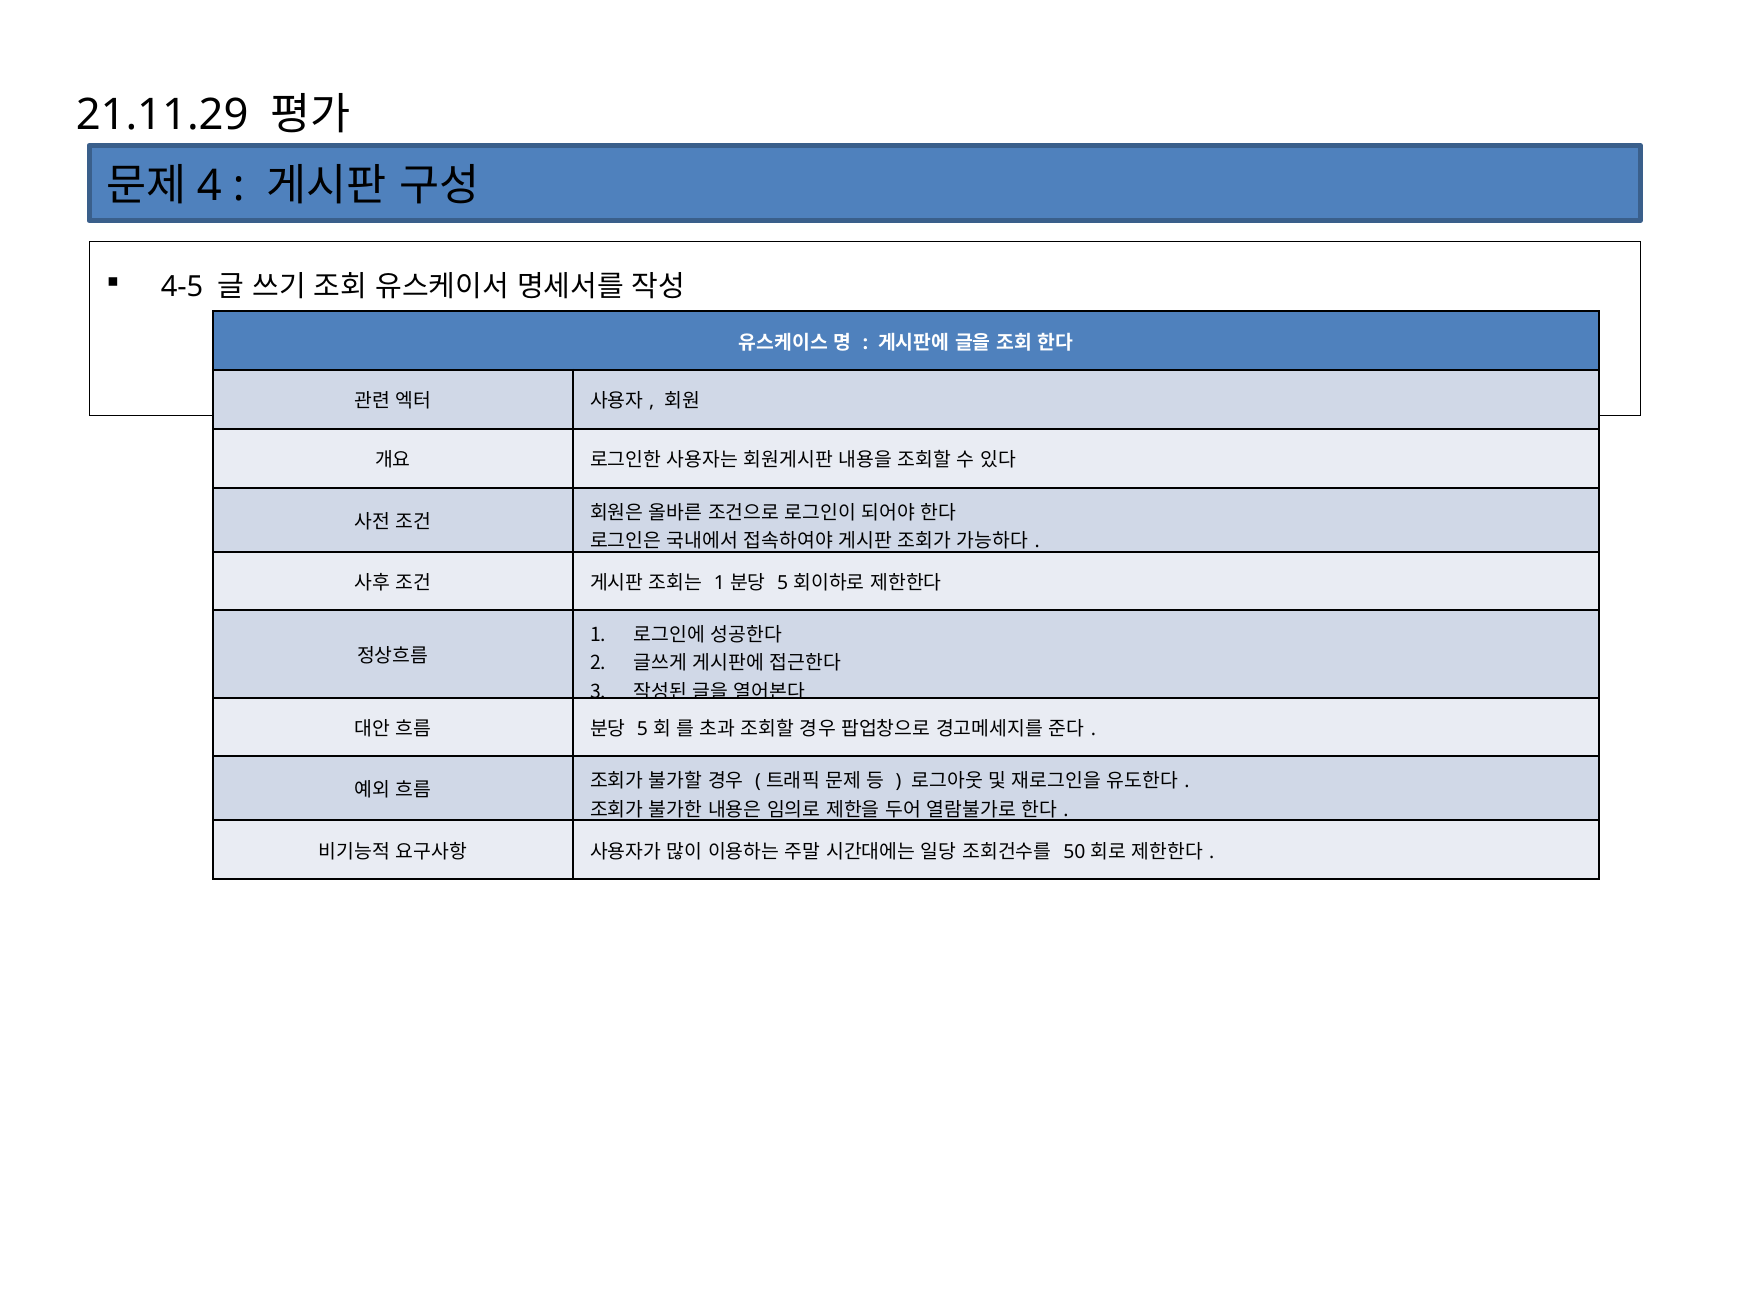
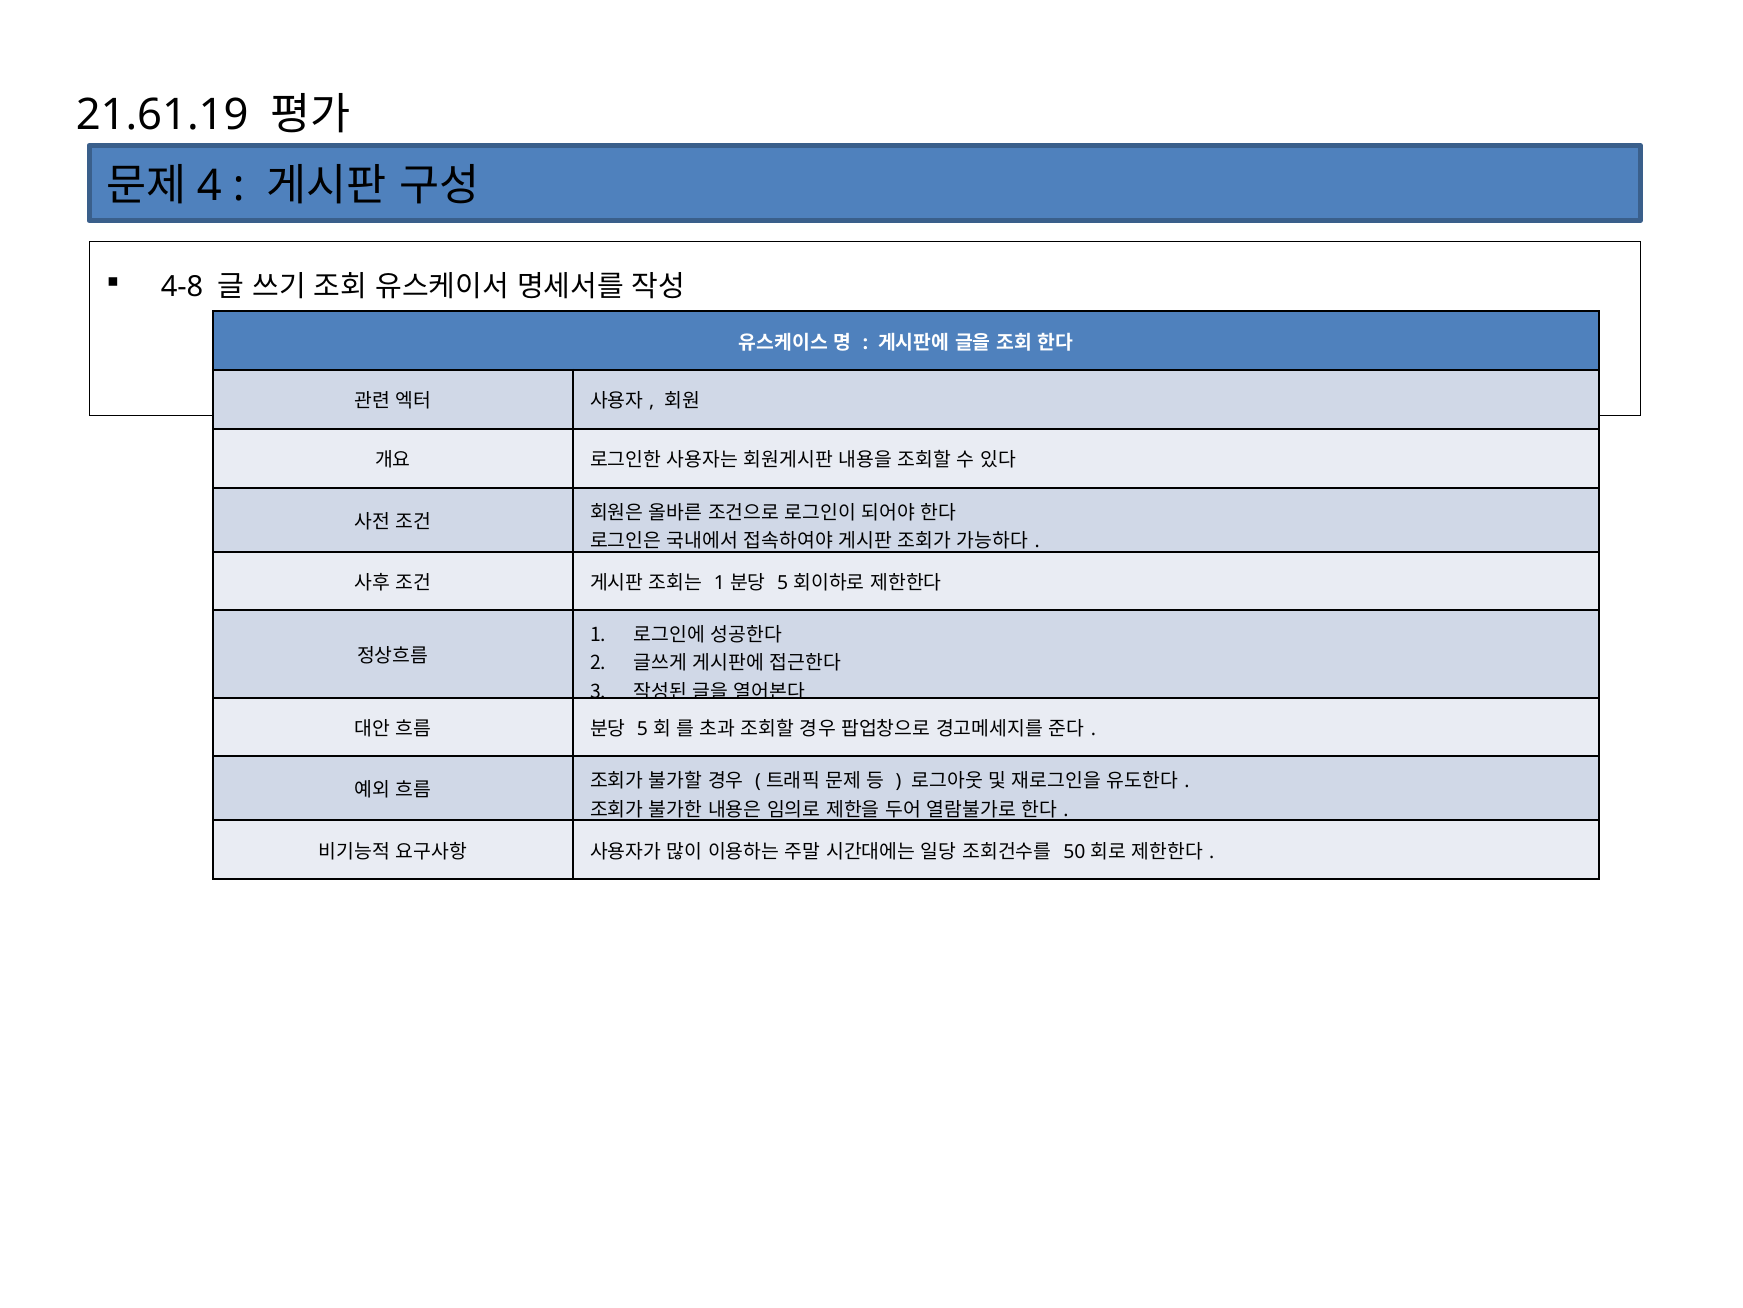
21.11.29: 21.11.29 -> 21.61.19 (162, 115)
4-5: 4-5 -> 4-8 (182, 287)
